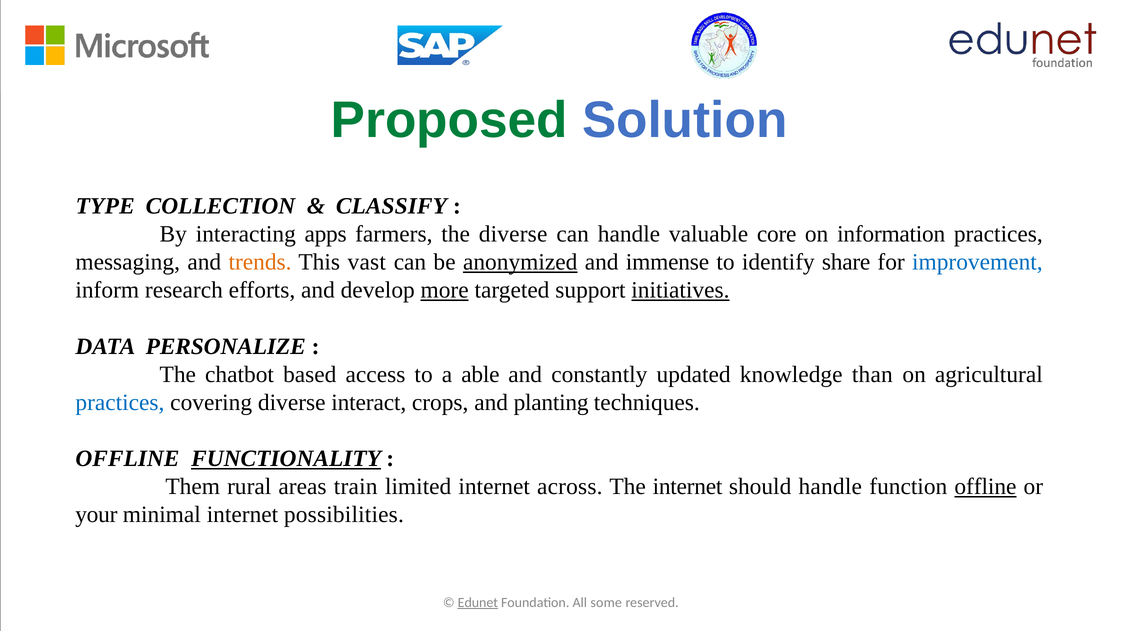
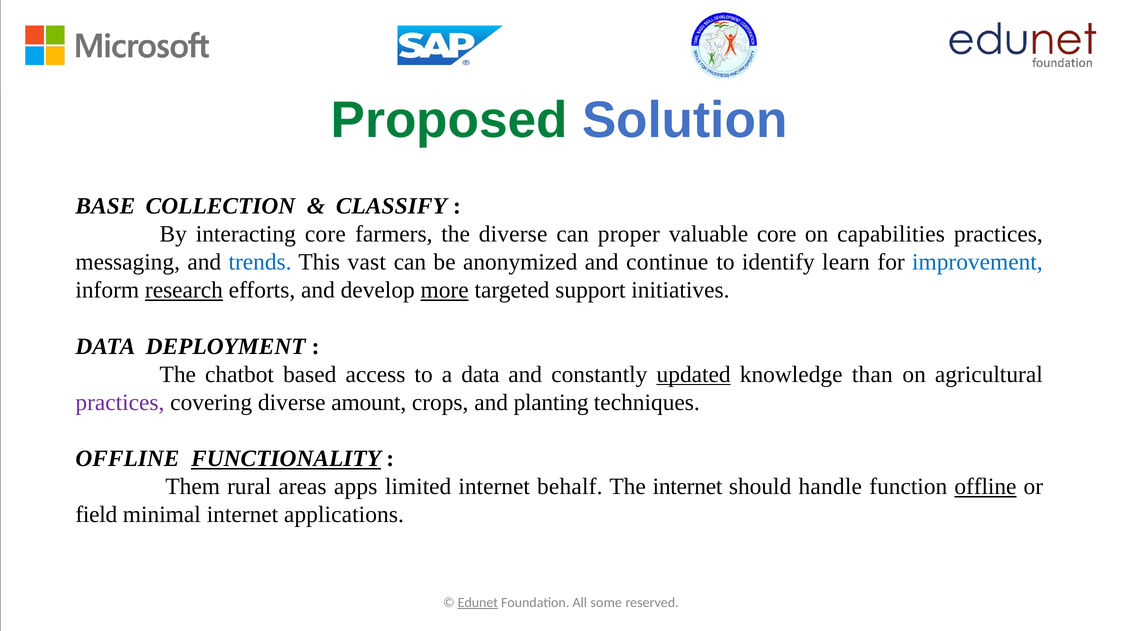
TYPE: TYPE -> BASE (105, 206)
interacting apps: apps -> core (325, 234)
can handle: handle -> proper (629, 234)
information: information -> capabilities (891, 234)
trends colour: orange -> blue (260, 262)
anonymized underline: present -> none (520, 262)
immense: immense -> continue (667, 262)
share: share -> learn (846, 262)
research underline: none -> present (184, 290)
initiatives underline: present -> none (680, 290)
PERSONALIZE: PERSONALIZE -> DEPLOYMENT (226, 346)
a able: able -> data (480, 374)
updated underline: none -> present (694, 374)
practices colour: blue -> purple (120, 403)
interact: interact -> amount (369, 403)
train: train -> apps (356, 487)
across: across -> behalf (570, 487)
your: your -> field (96, 515)
possibilities: possibilities -> applications (344, 515)
